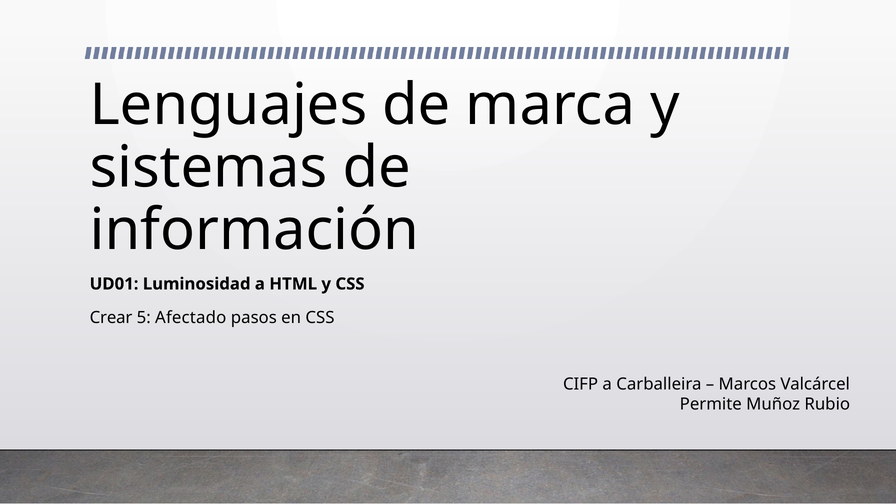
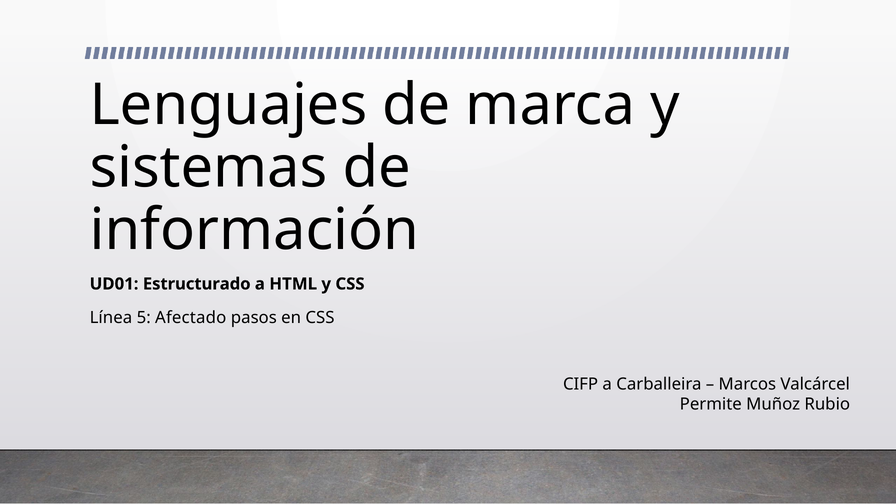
Luminosidad: Luminosidad -> Estructurado (197, 284)
Crear: Crear -> Línea (111, 317)
